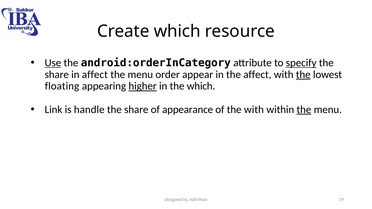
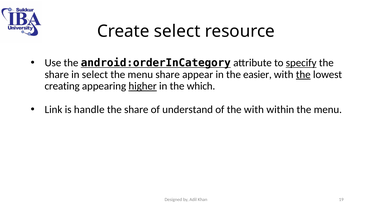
Create which: which -> select (177, 31)
Use underline: present -> none (53, 63)
android:orderInCategory underline: none -> present (156, 63)
in affect: affect -> select (95, 75)
menu order: order -> share (168, 75)
the affect: affect -> easier (257, 75)
floating: floating -> creating (62, 86)
appearance: appearance -> understand (188, 110)
the underline: present -> none (304, 110)
